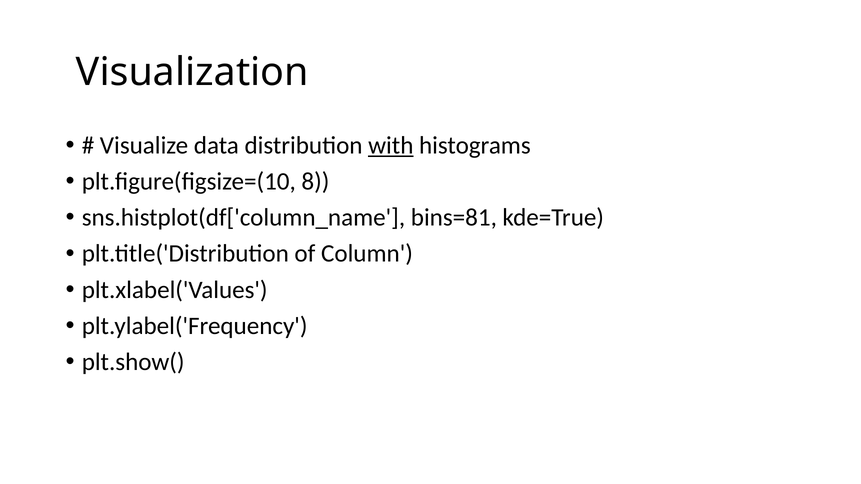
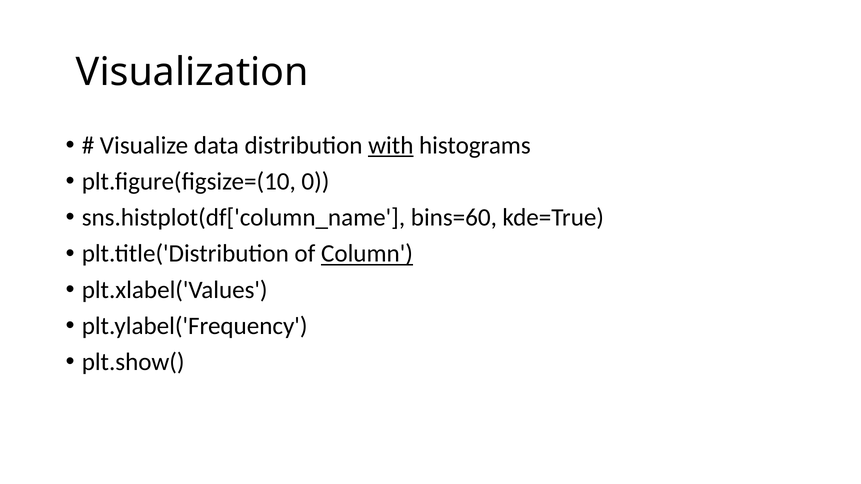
8: 8 -> 0 (315, 182)
bins=81: bins=81 -> bins=60 (454, 218)
Column underline: none -> present (367, 254)
